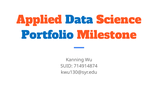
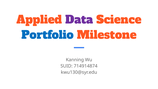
Data colour: blue -> purple (79, 20)
